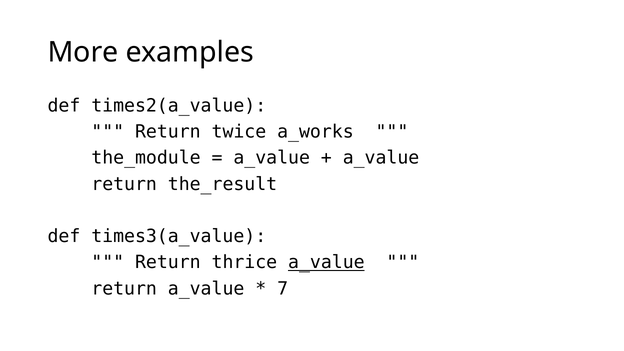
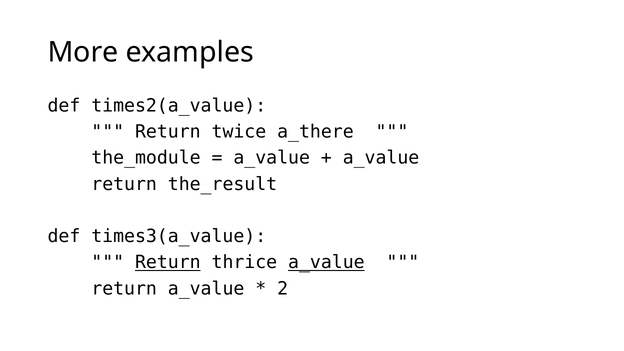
a_works: a_works -> a_there (315, 132)
Return underline: none -> present (168, 262)
7: 7 -> 2 (283, 289)
